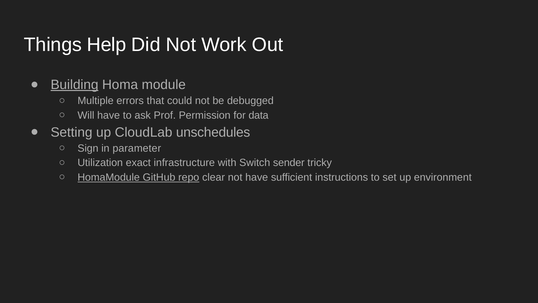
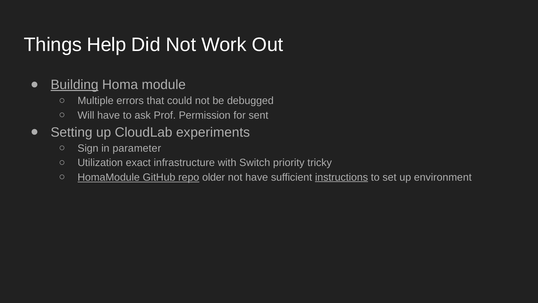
data: data -> sent (258, 115)
unschedules: unschedules -> experiments (213, 132)
sender: sender -> priority (289, 163)
clear: clear -> older (214, 177)
instructions underline: none -> present (342, 177)
